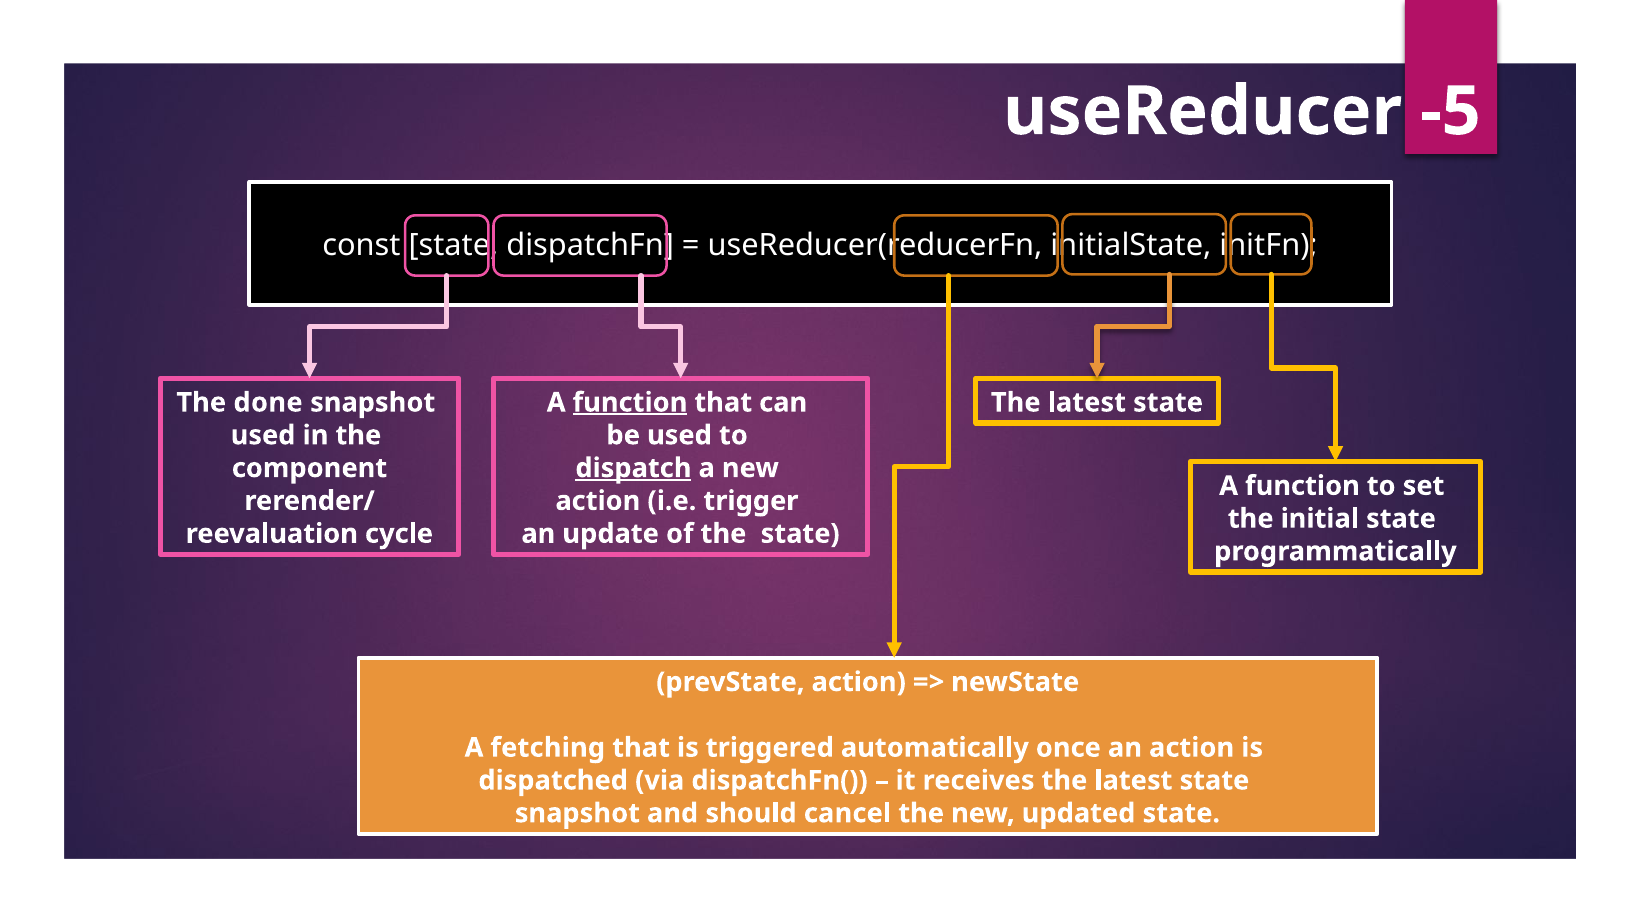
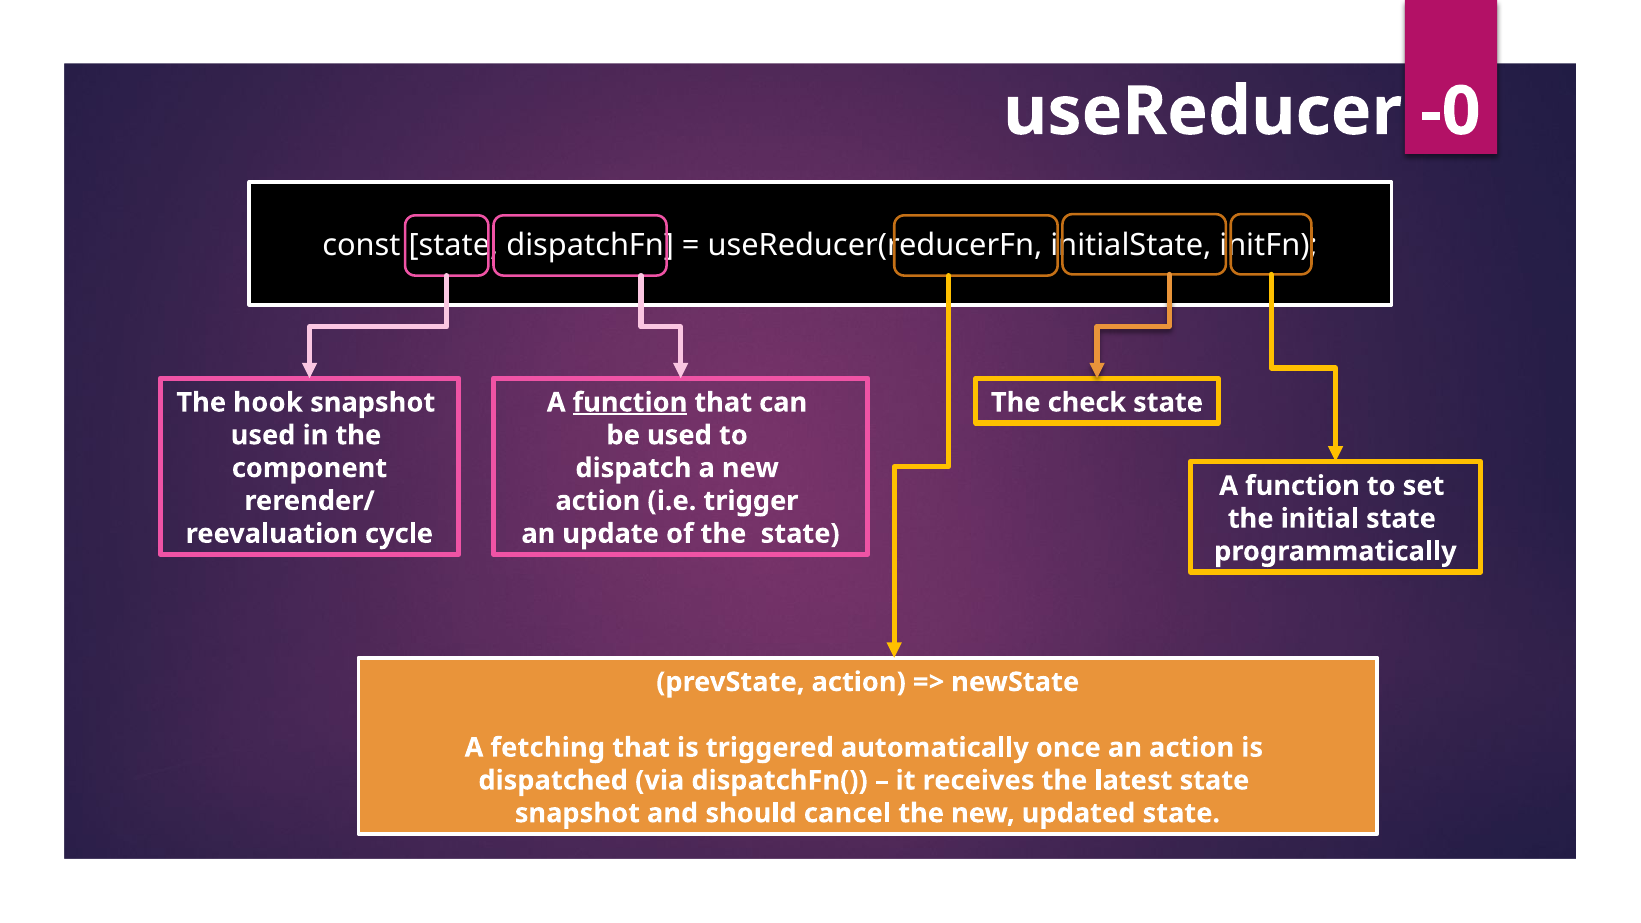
-5: -5 -> -0 (1450, 112)
done: done -> hook (268, 403)
latest: latest -> check (1087, 403)
dispatch underline: present -> none (633, 468)
